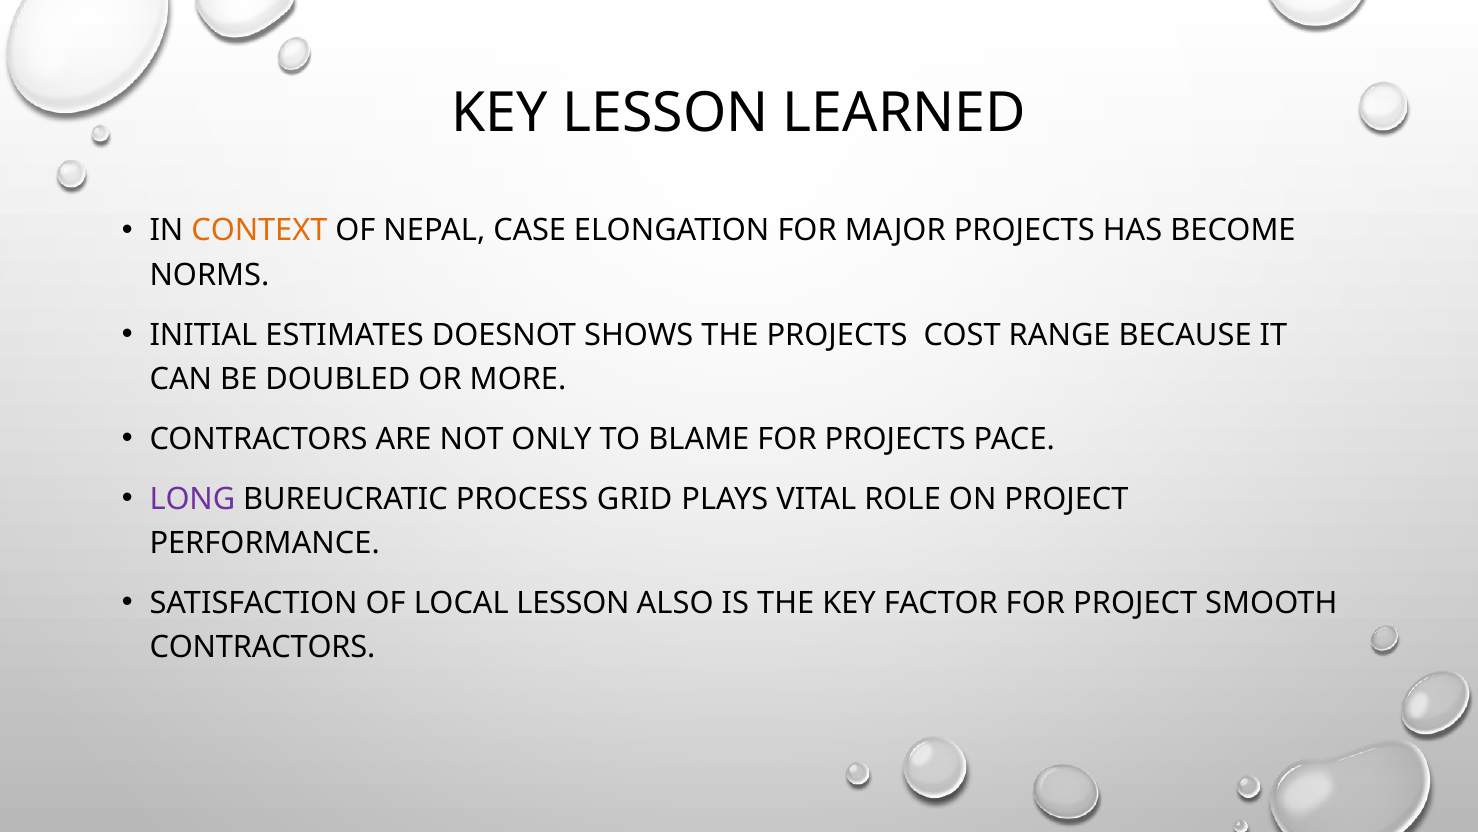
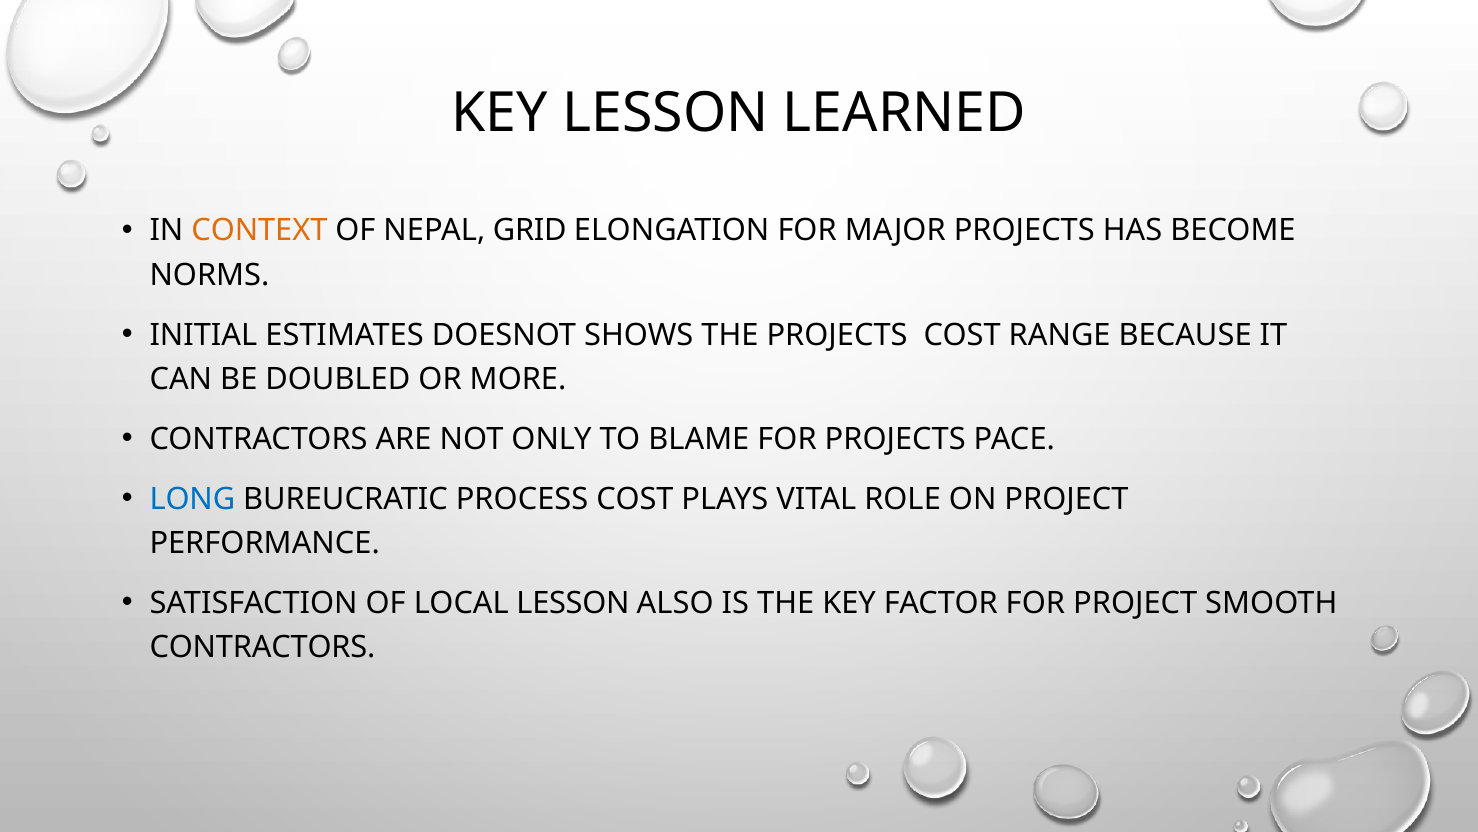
CASE: CASE -> GRID (530, 231)
LONG colour: purple -> blue (192, 499)
PROCESS GRID: GRID -> COST (635, 499)
